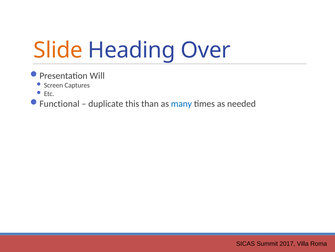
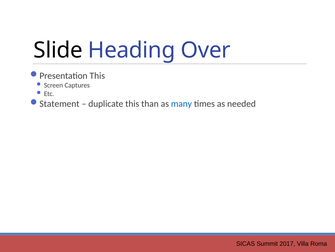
Slide colour: orange -> black (58, 50)
Presentation Will: Will -> This (97, 76)
Functional: Functional -> Statement (59, 103)
